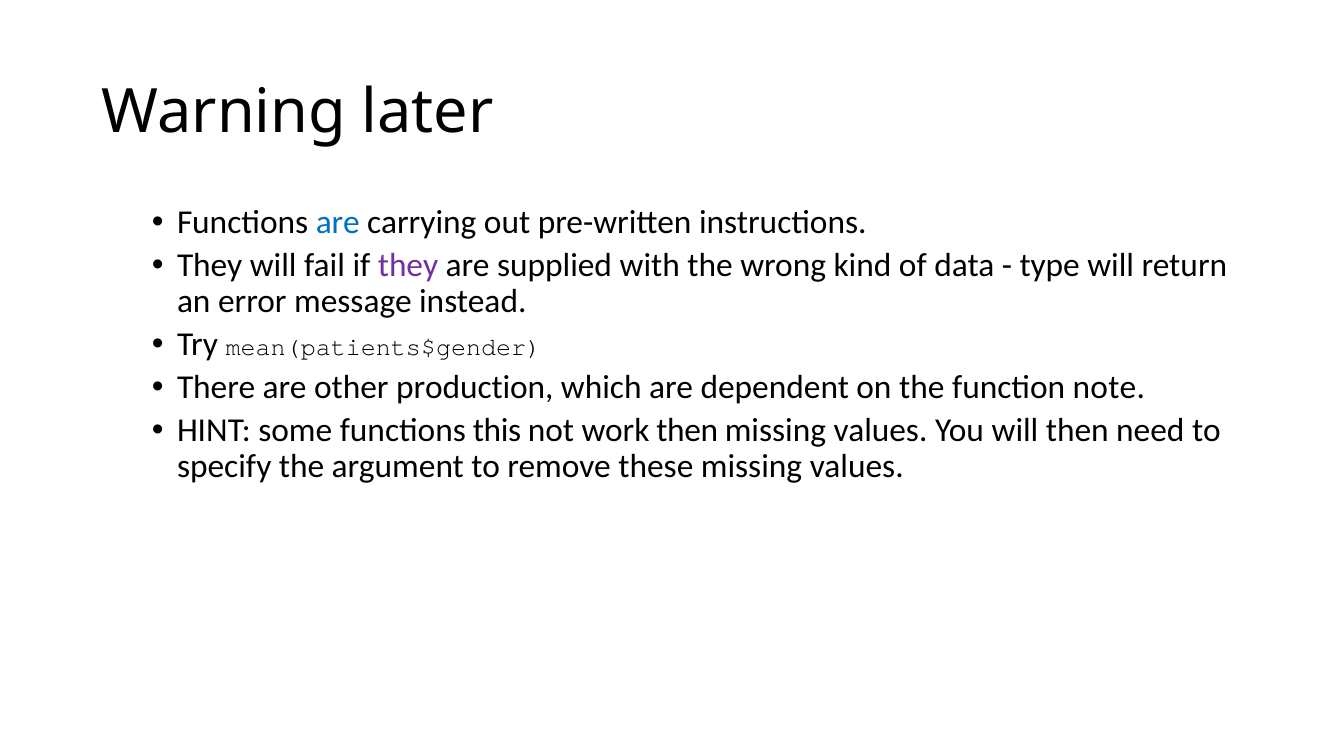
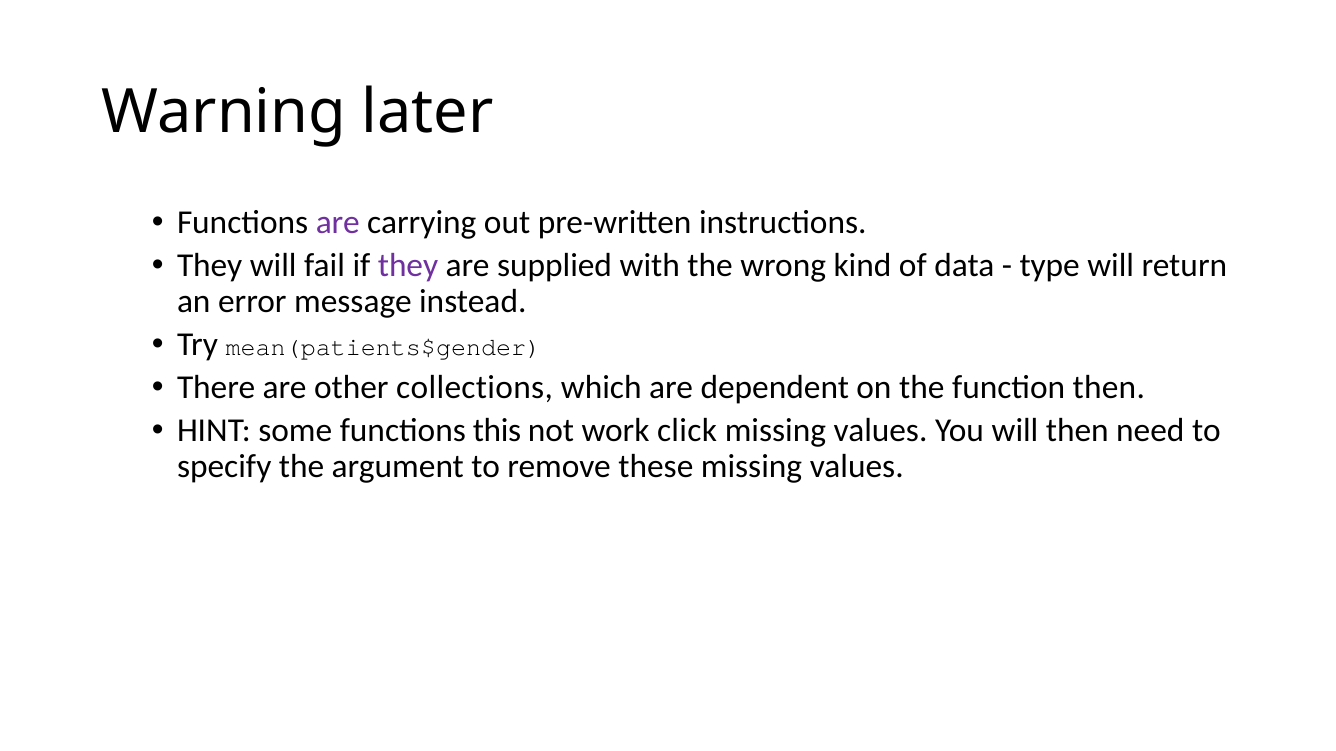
are colour: blue -> purple (338, 223)
production: production -> collections (475, 388)
function note: note -> then (1109, 388)
work then: then -> click (687, 431)
